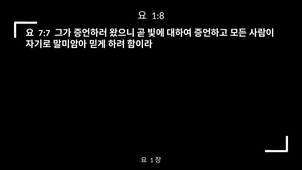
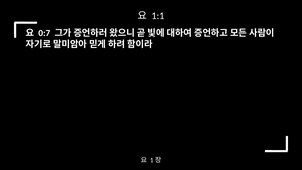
1:8: 1:8 -> 1:1 (158, 16)
7:7: 7:7 -> 0:7 (44, 33)
